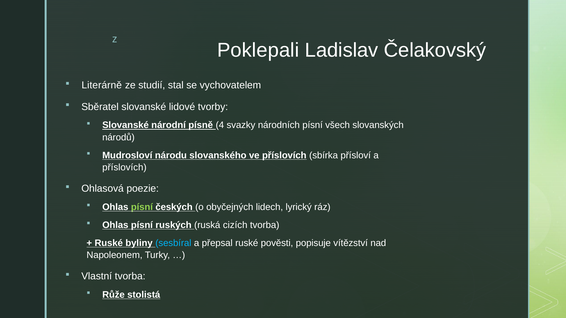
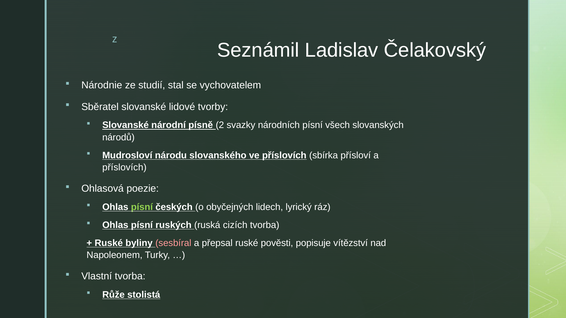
Poklepali: Poklepali -> Seznámil (258, 50)
Literárně: Literárně -> Národnie (102, 85)
4: 4 -> 2 (220, 125)
sesbíral colour: light blue -> pink (173, 243)
